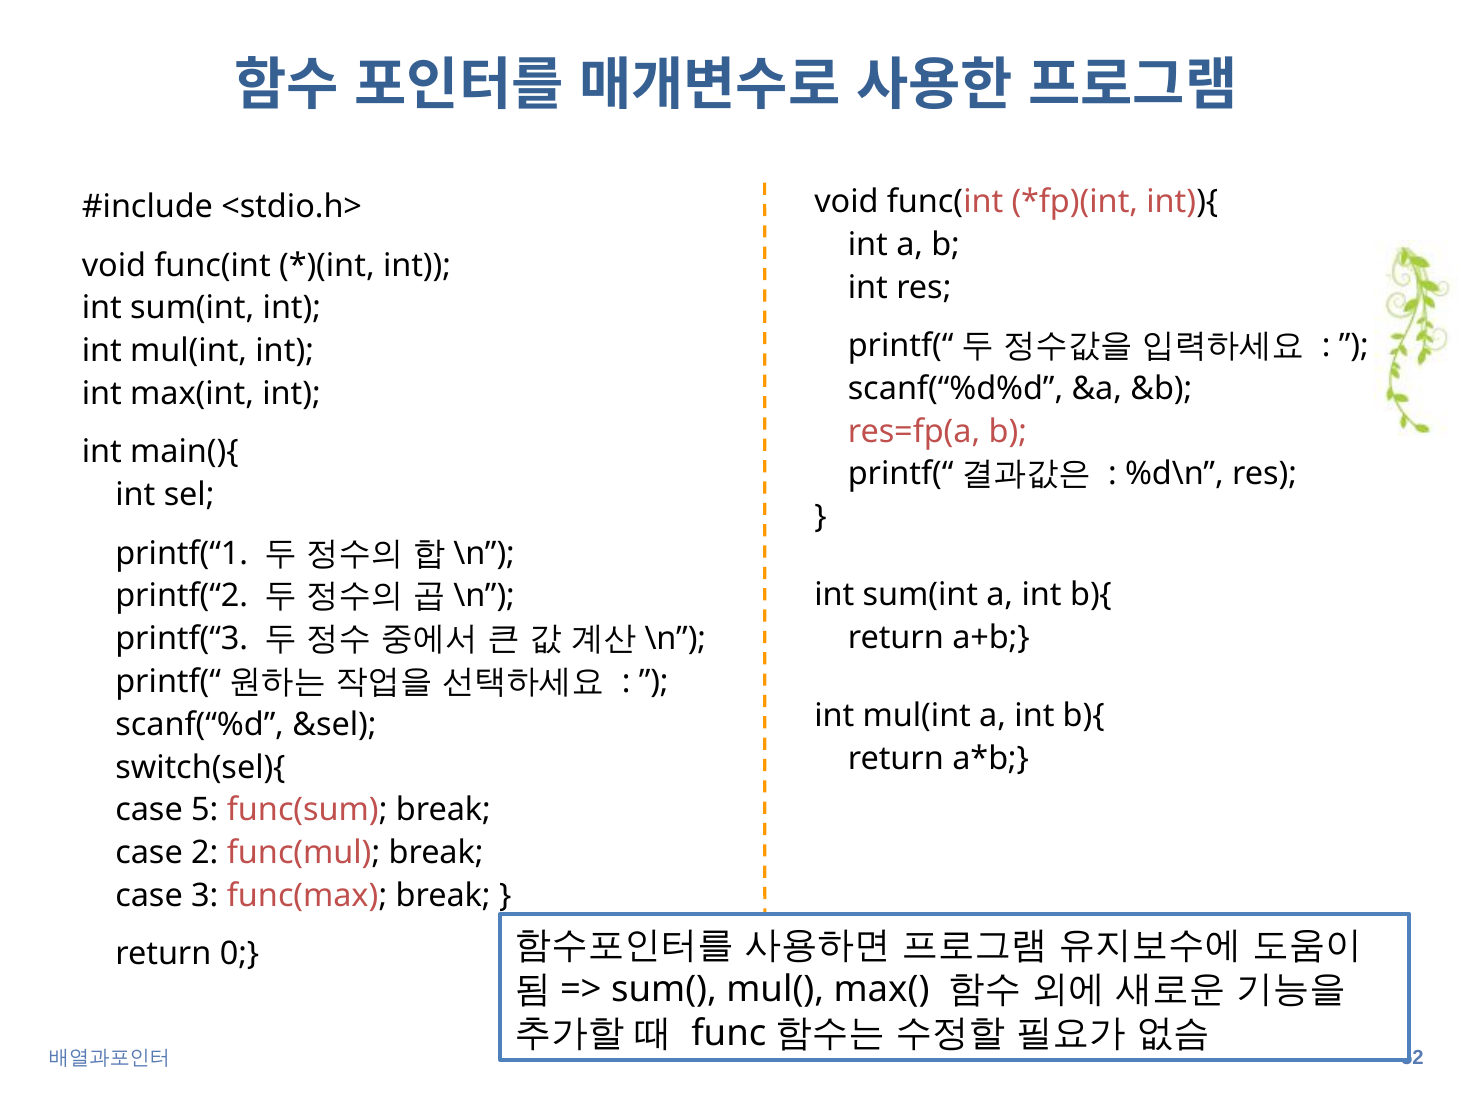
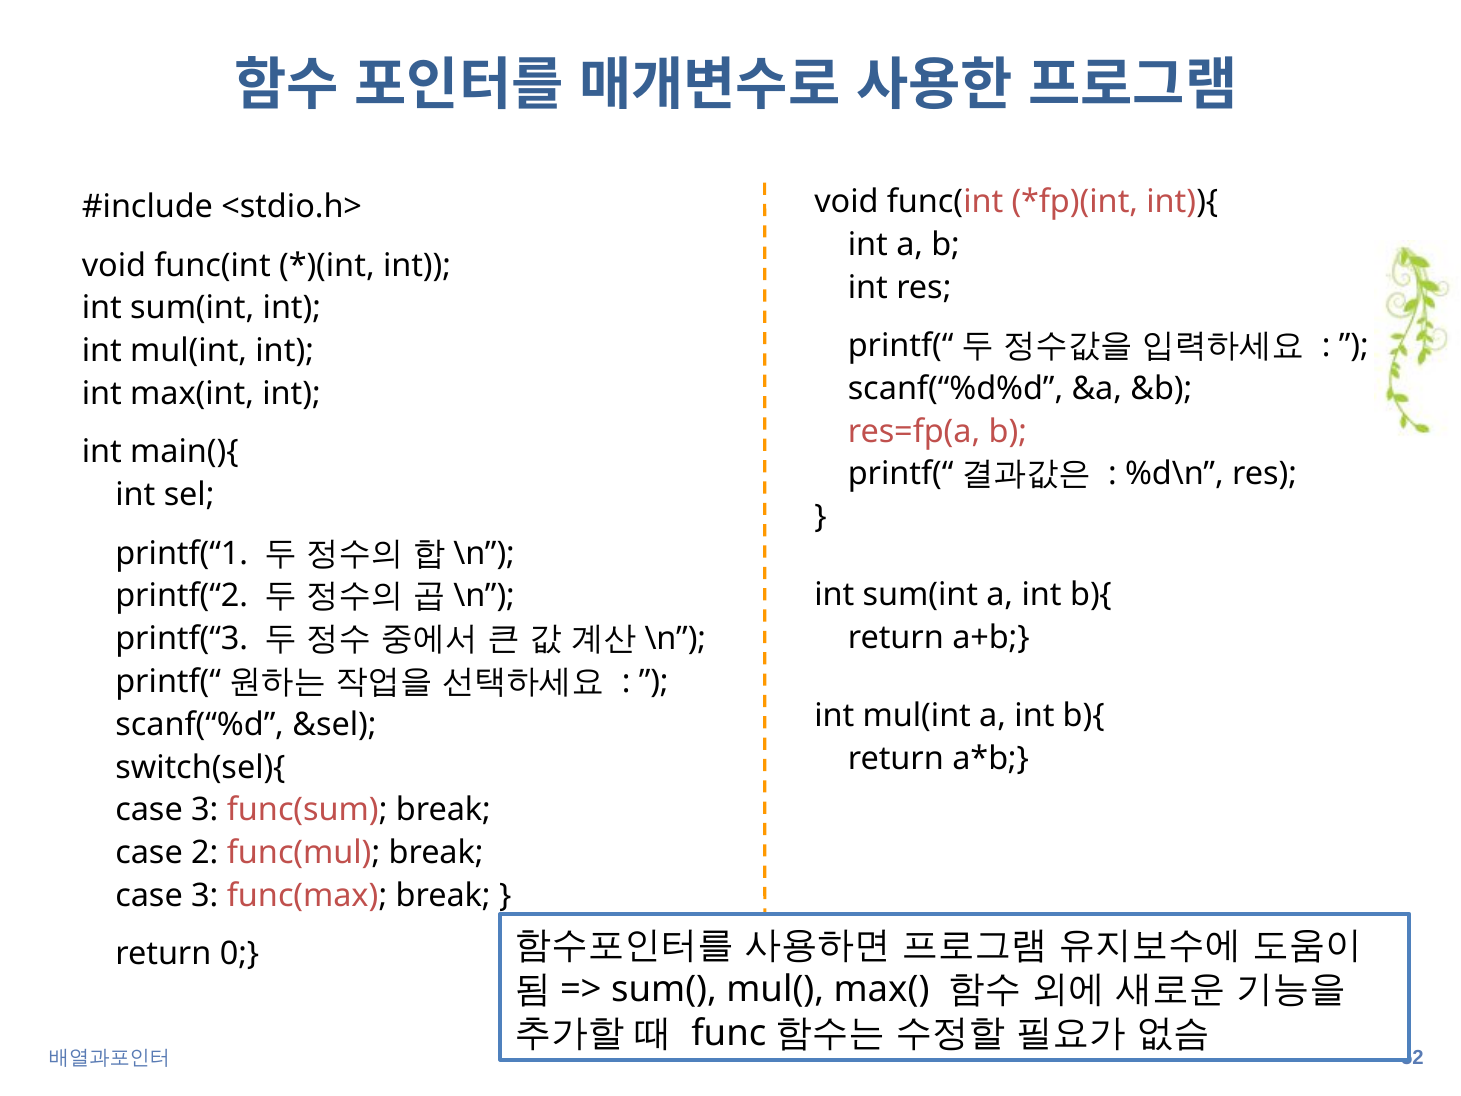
5: 5 -> 3 (205, 810)
